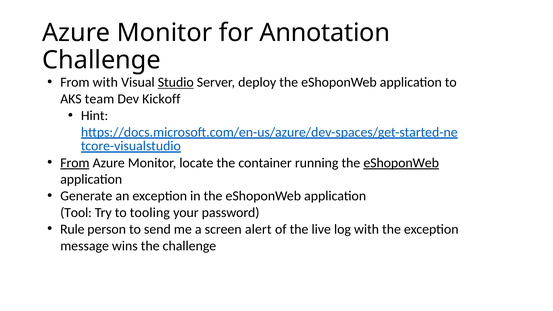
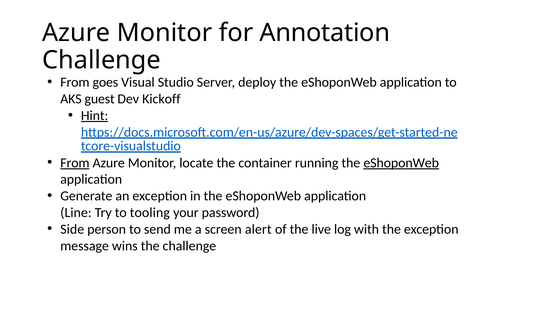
From with: with -> goes (105, 82)
Studio underline: present -> none (176, 82)
team: team -> guest (100, 99)
Hint underline: none -> present (95, 116)
Tool: Tool -> Line (76, 213)
Rule: Rule -> Side (72, 229)
